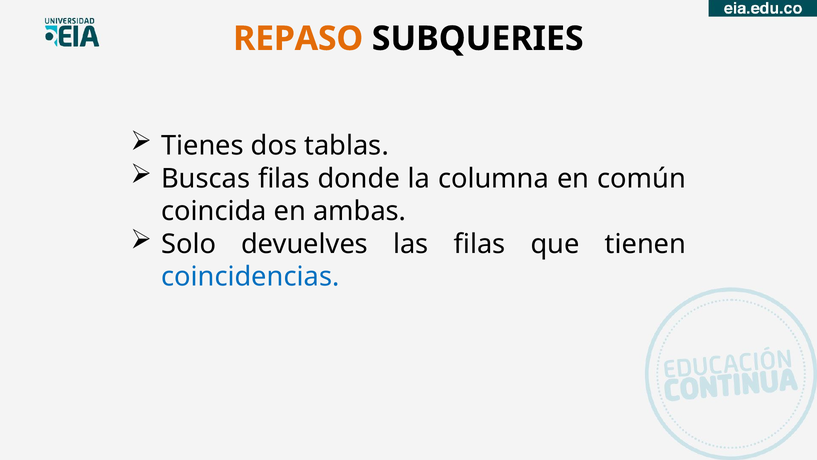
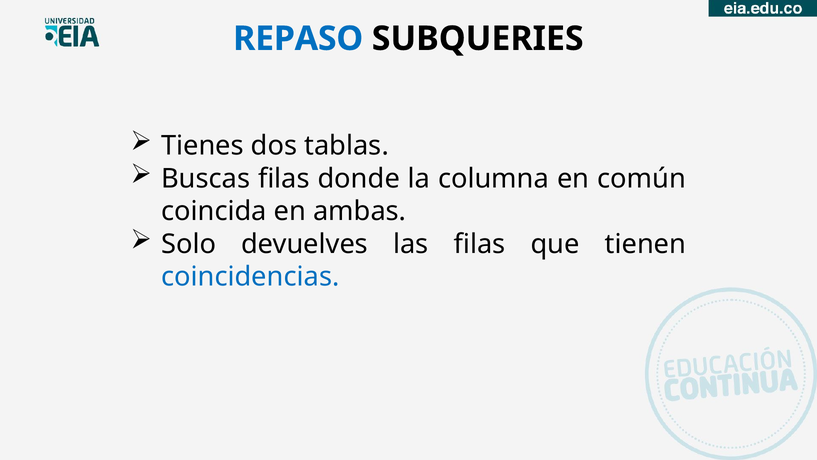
REPASO colour: orange -> blue (298, 39)
